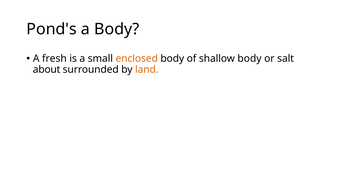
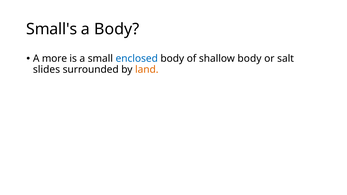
Pond's: Pond's -> Small's (52, 29)
fresh: fresh -> more (54, 59)
enclosed colour: orange -> blue (137, 59)
about: about -> slides (46, 70)
